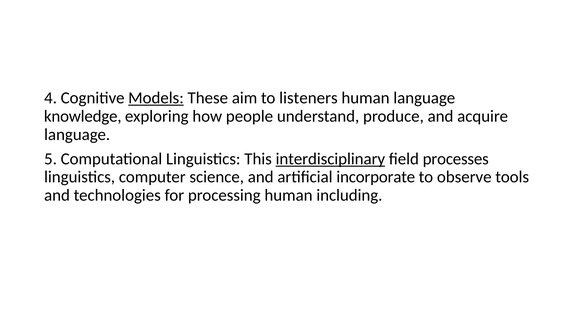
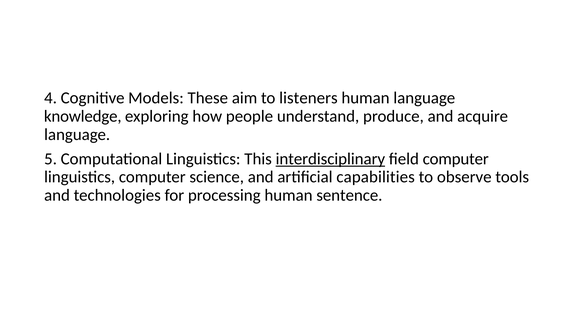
Models underline: present -> none (156, 98)
field processes: processes -> computer (456, 159)
incorporate: incorporate -> capabilities (376, 177)
including: including -> sentence (349, 195)
